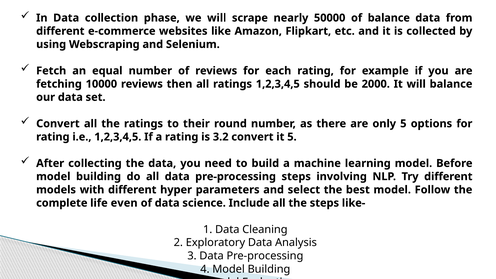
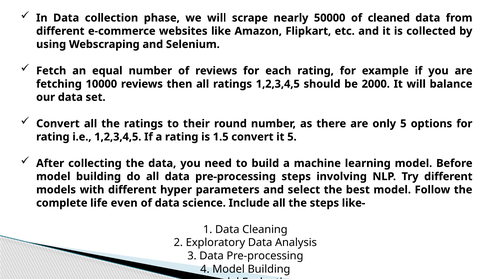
of balance: balance -> cleaned (389, 18)
3.2: 3.2 -> 1.5 (221, 137)
